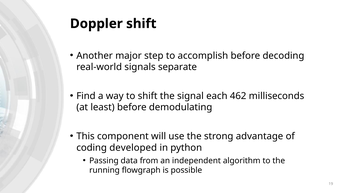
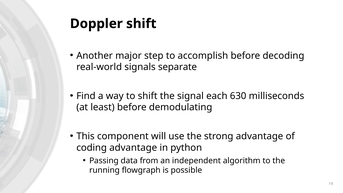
462: 462 -> 630 (238, 96)
coding developed: developed -> advantage (133, 148)
